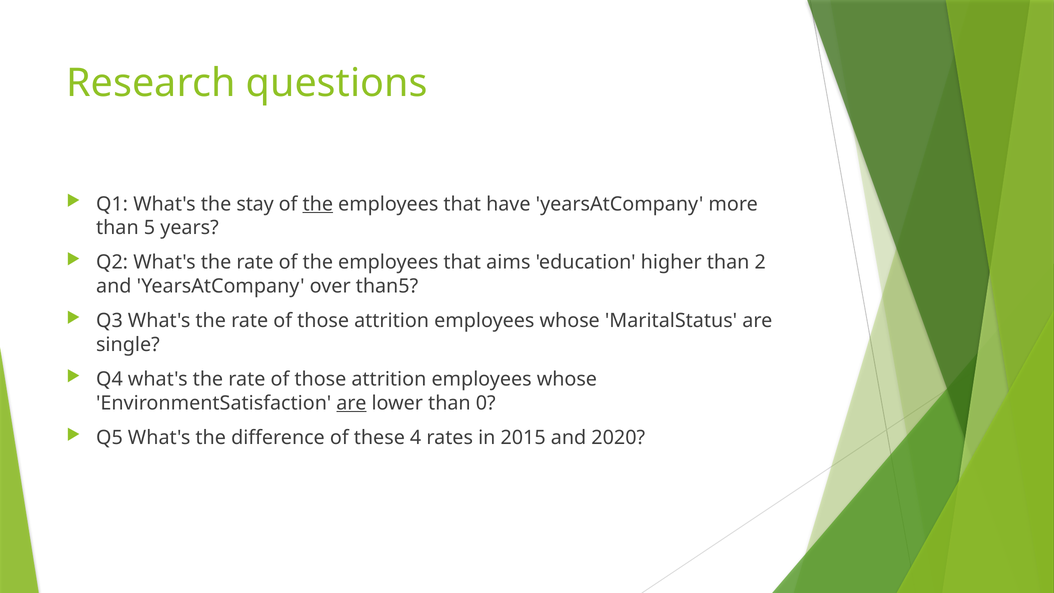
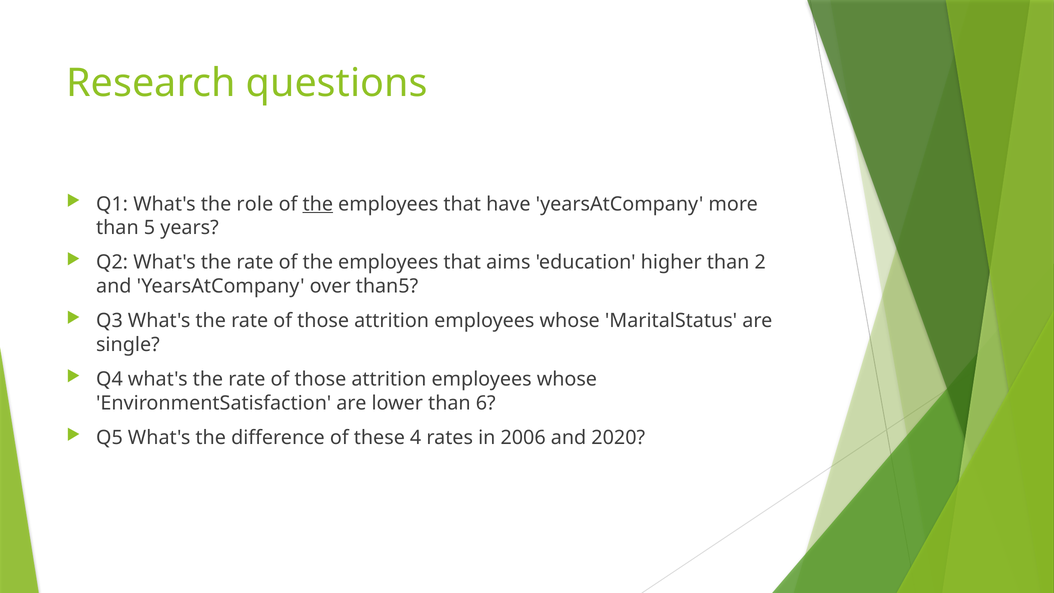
stay: stay -> role (255, 204)
are underline: present -> none (351, 403)
0: 0 -> 6 (486, 403)
2015: 2015 -> 2006 (523, 438)
